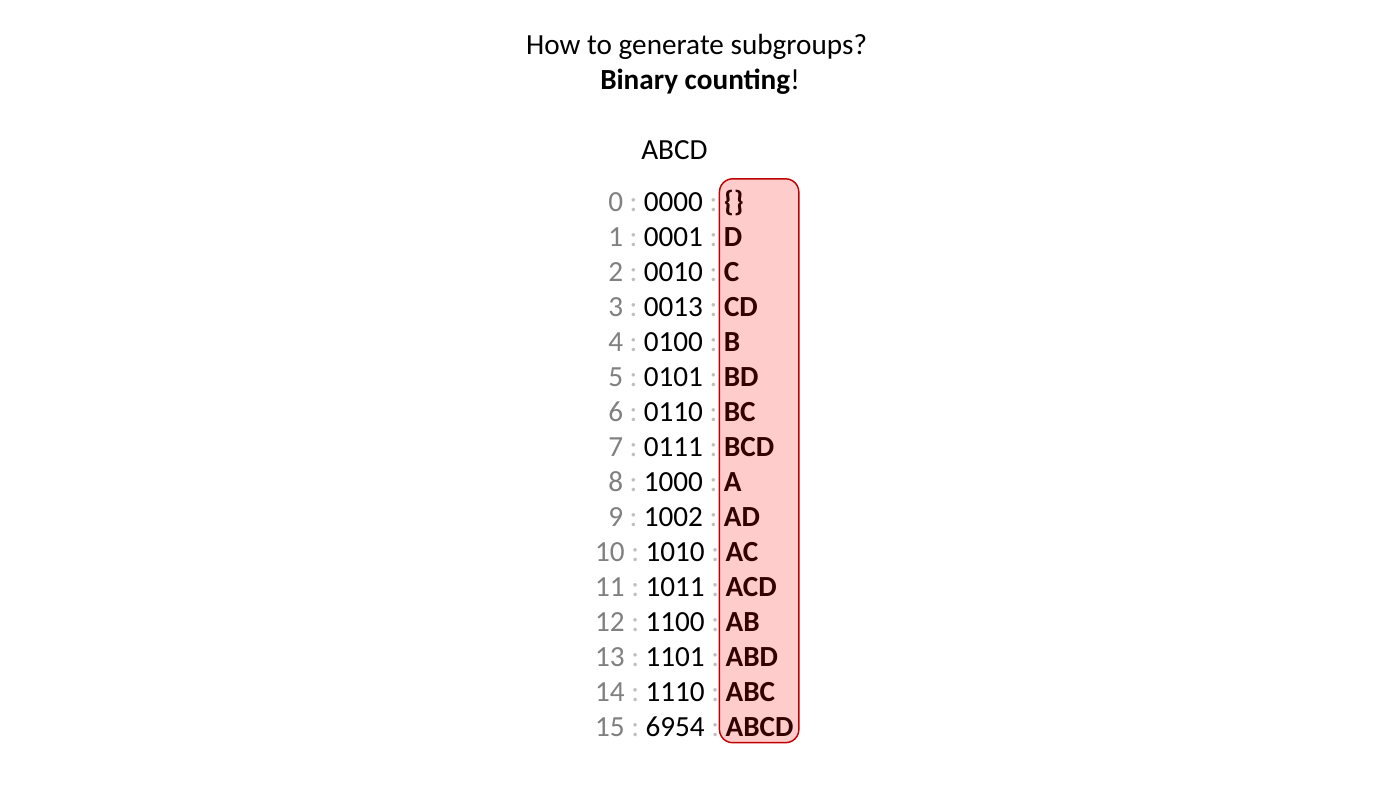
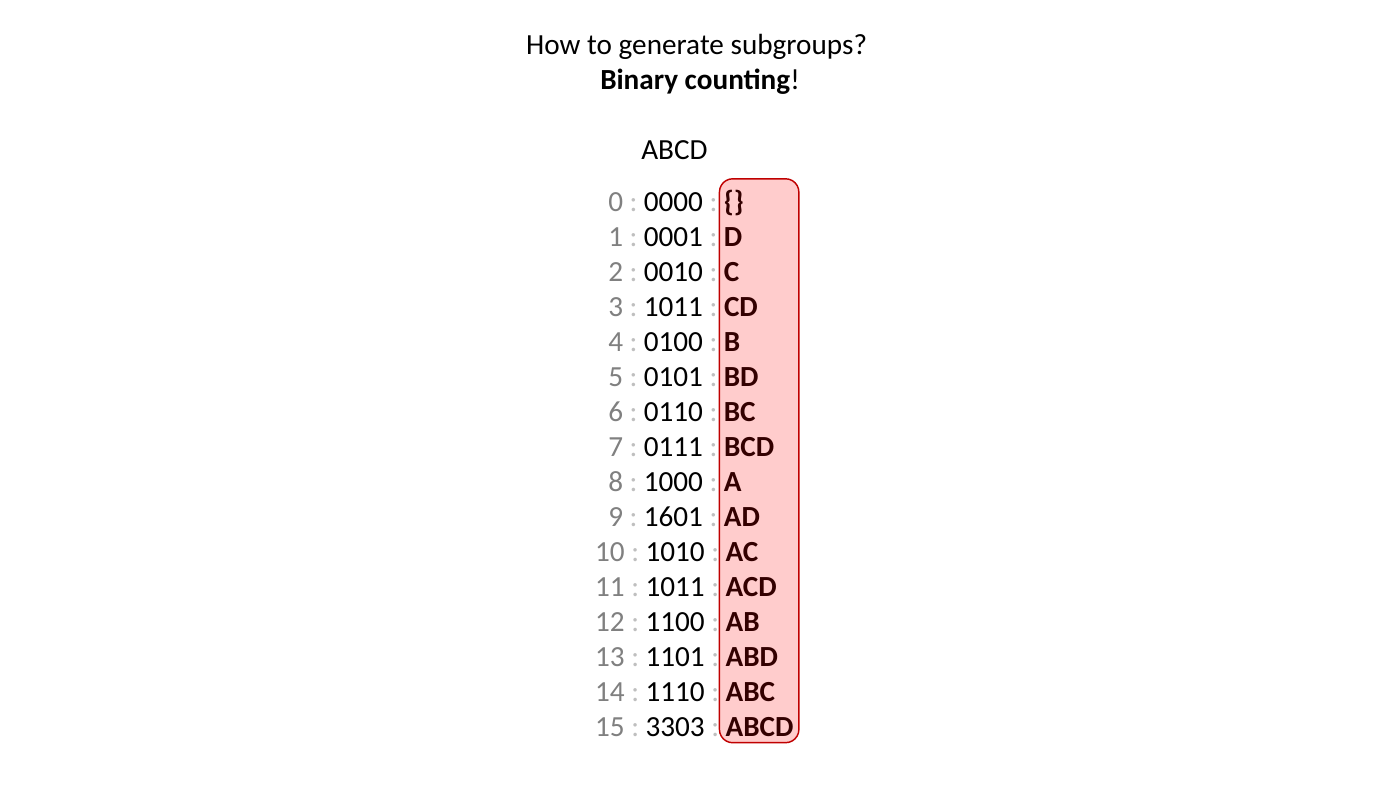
0013: 0013 -> 1011 (673, 307)
1002: 1002 -> 1601 (673, 517)
6954: 6954 -> 3303 (675, 727)
